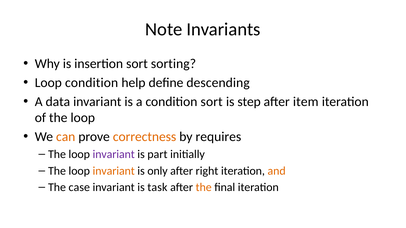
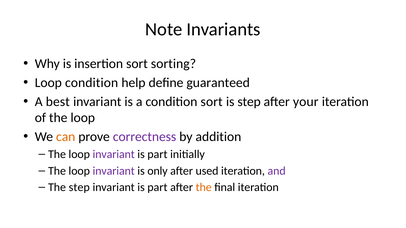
descending: descending -> guaranteed (218, 83)
data: data -> best (58, 102)
item: item -> your (306, 102)
correctness colour: orange -> purple (145, 137)
requires: requires -> addition (218, 137)
invariant colour: orange -> purple (114, 171)
right: right -> used (207, 171)
and colour: orange -> purple (277, 171)
The case: case -> step (79, 188)
task: task -> part (157, 188)
